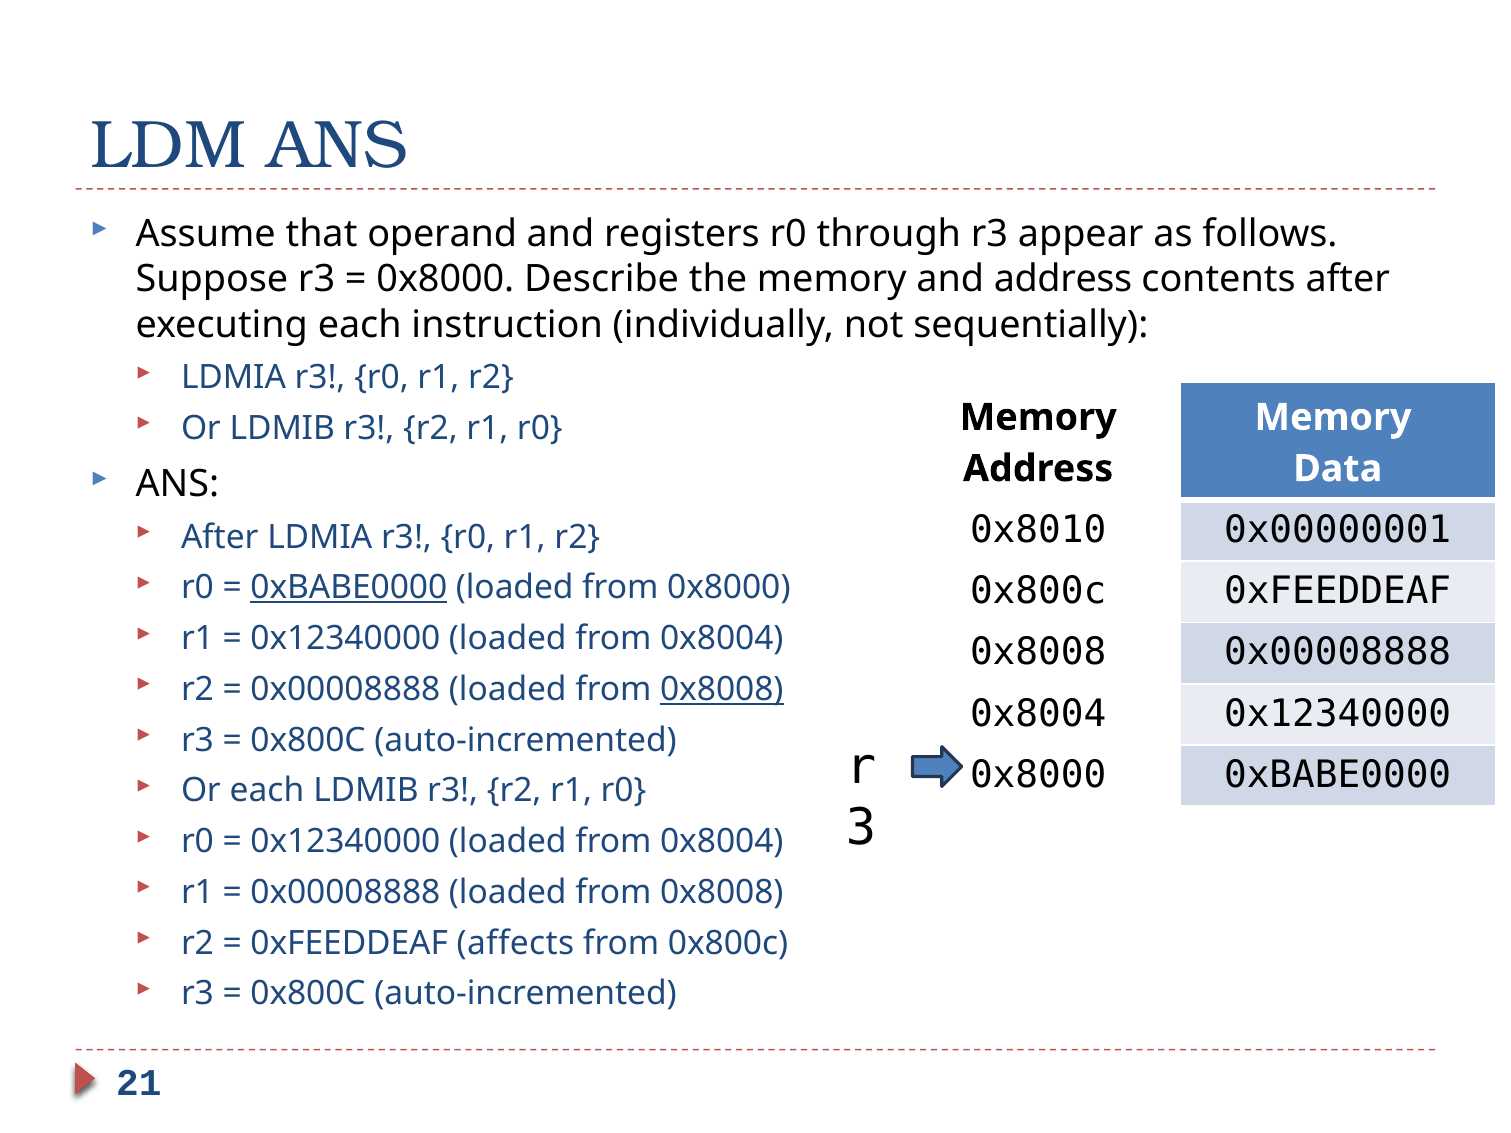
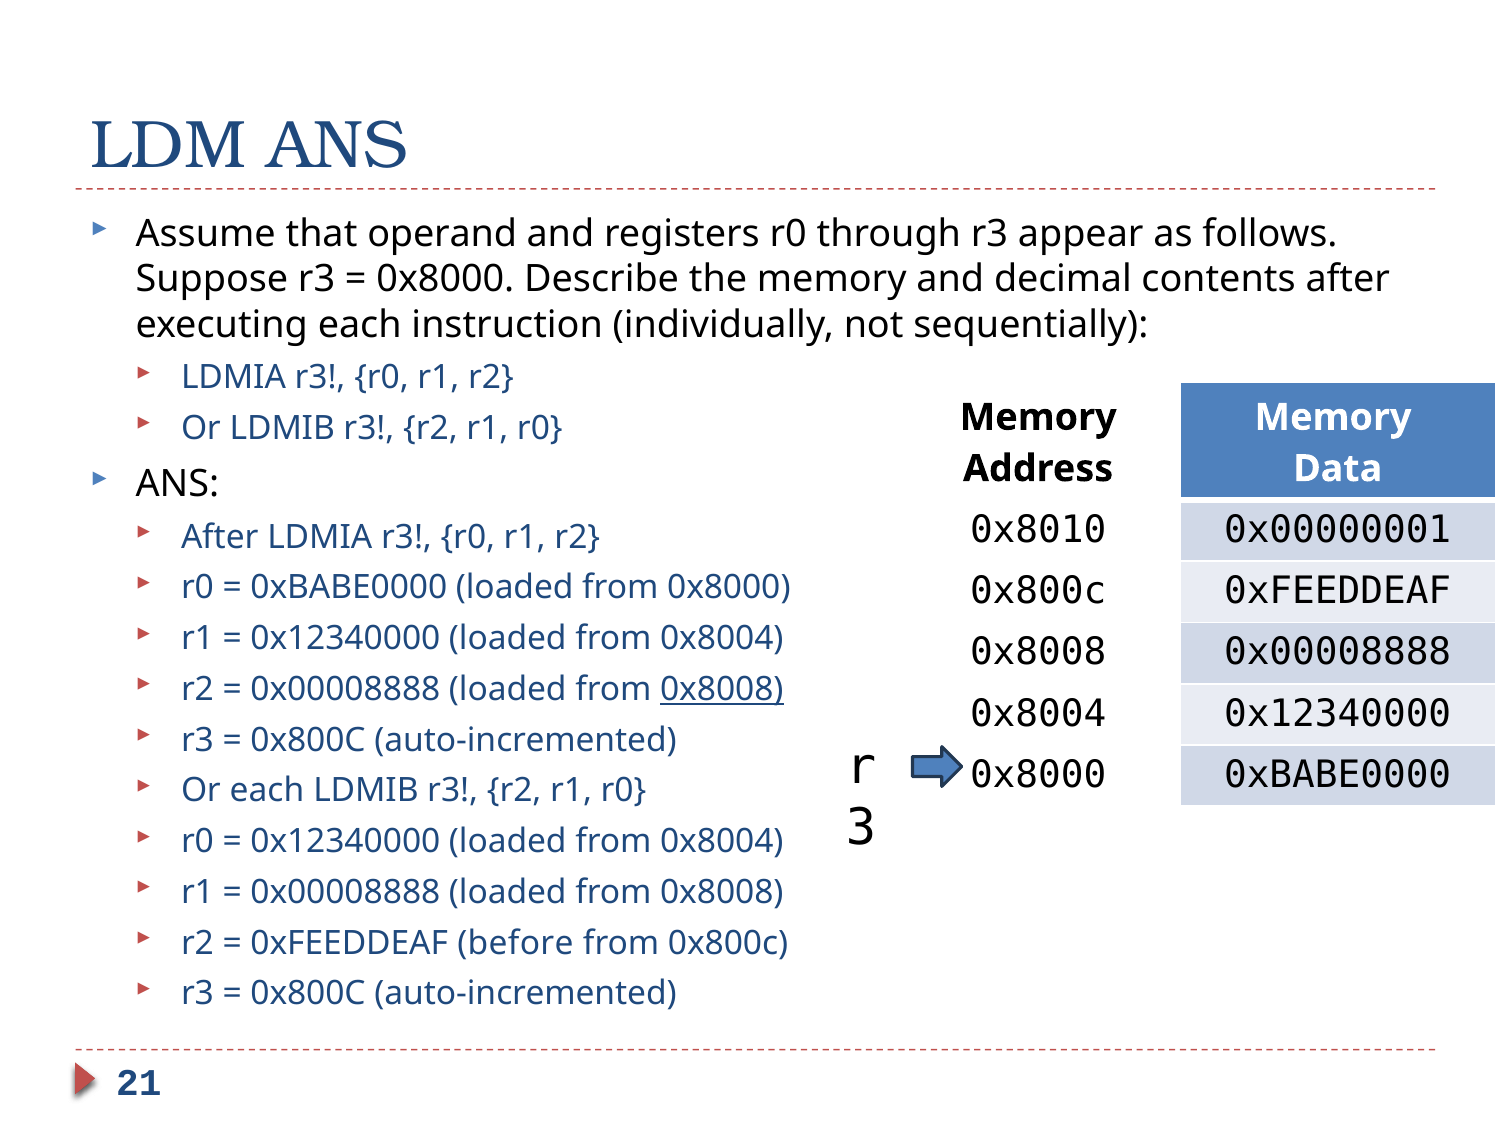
and address: address -> decimal (1063, 280)
0xBABE0000 underline: present -> none (349, 588)
affects: affects -> before (515, 943)
